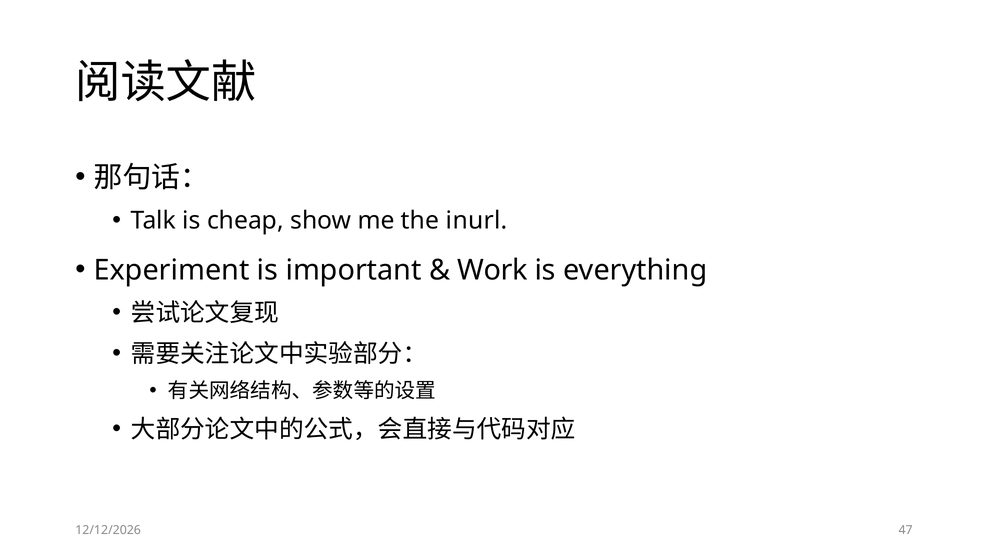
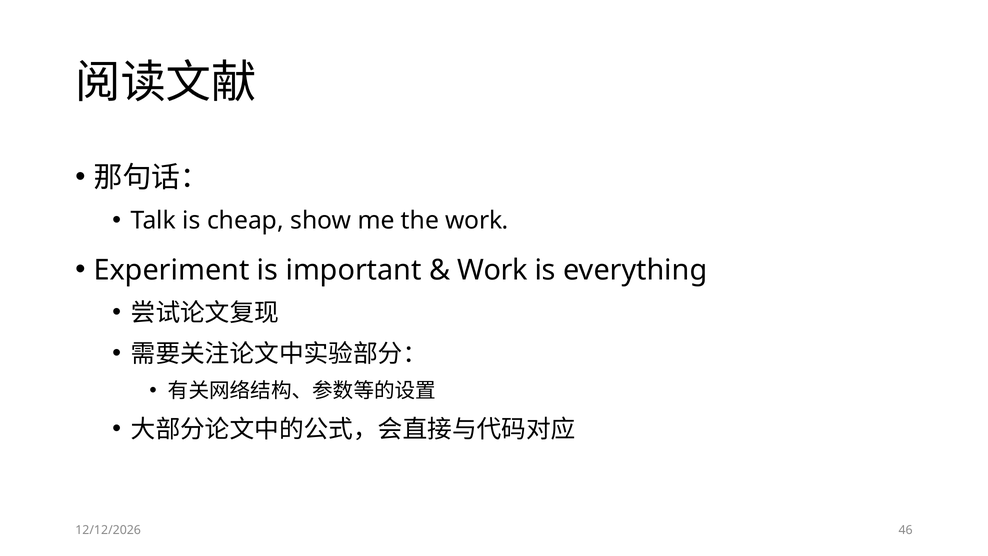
the inurl: inurl -> work (477, 221)
47: 47 -> 46 (906, 530)
